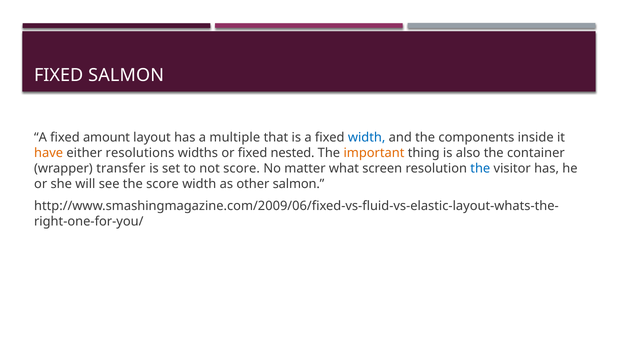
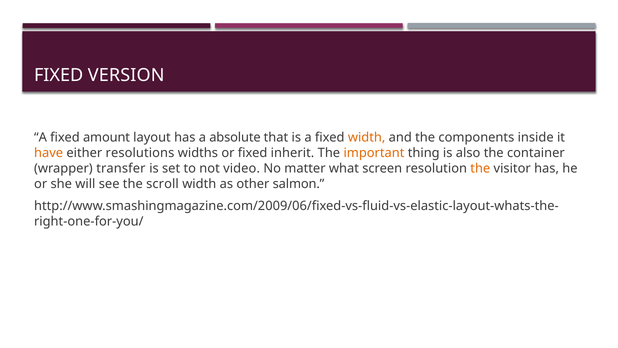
FIXED SALMON: SALMON -> VERSION (126, 75)
multiple: multiple -> absolute (235, 138)
width colour: blue -> orange (367, 138)
nested: nested -> inherit (292, 153)
not score: score -> video (242, 169)
the colour: blue -> orange (480, 169)
the score: score -> scroll (162, 184)
